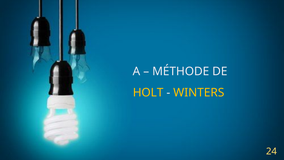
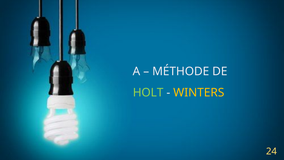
HOLT colour: yellow -> light green (148, 92)
